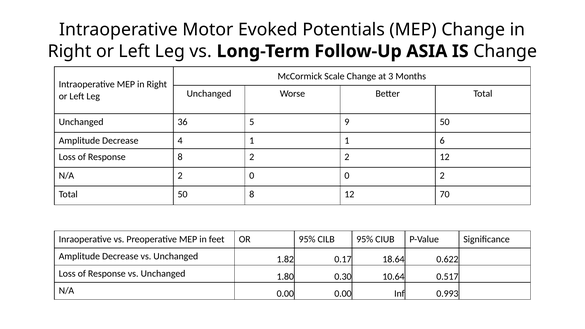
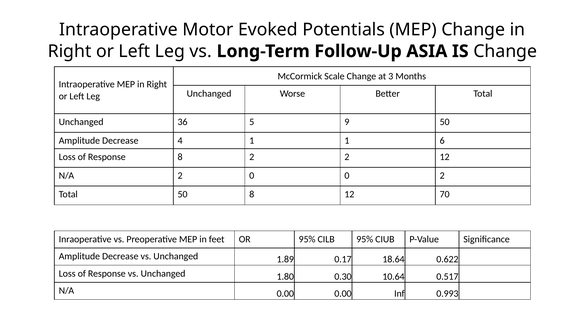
1.82: 1.82 -> 1.89 (285, 259)
